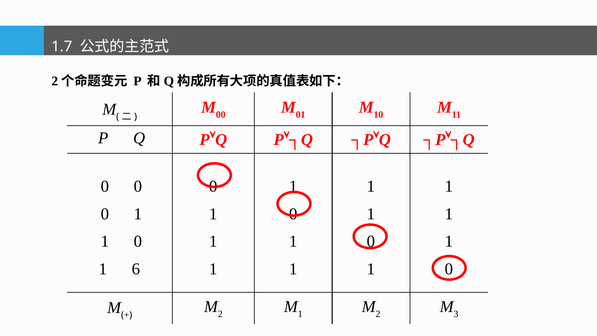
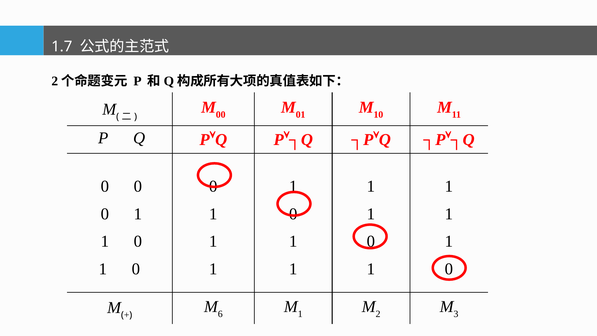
6: 6 -> 0 (136, 269)
2: 2 -> 6 (220, 314)
